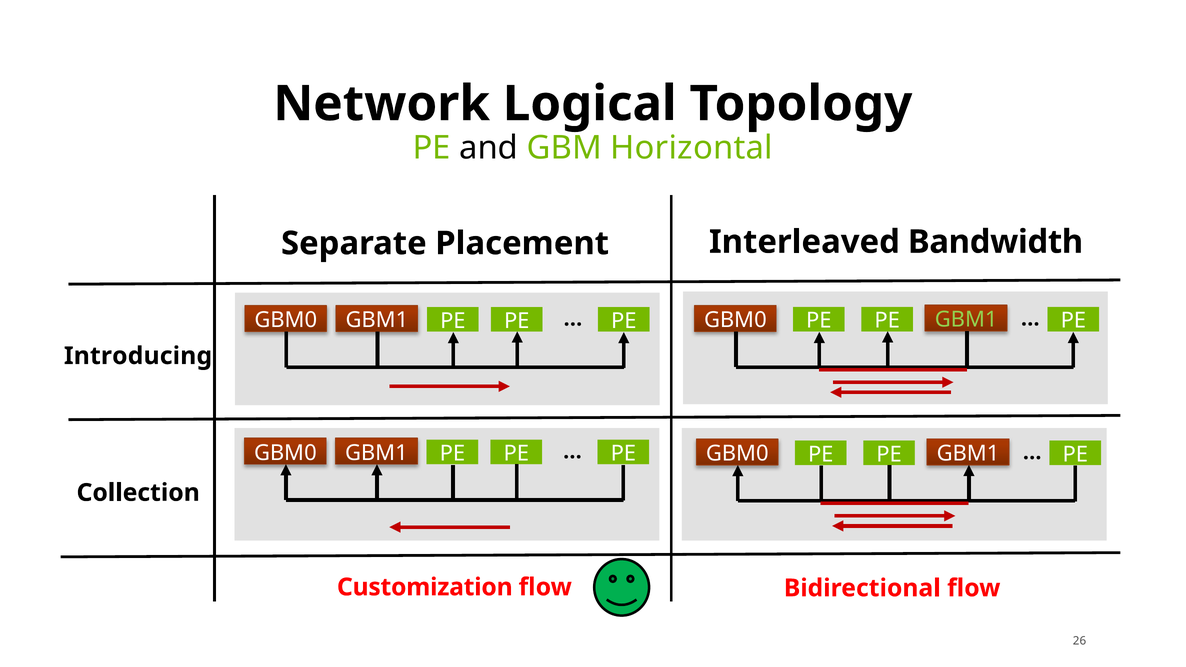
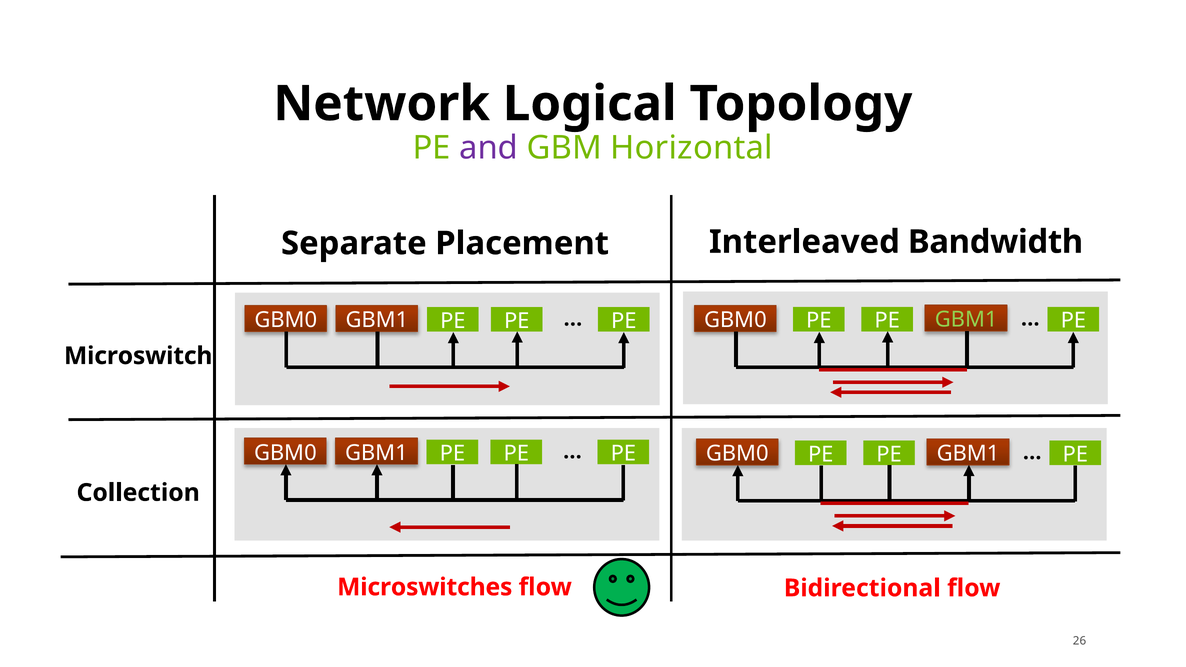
and colour: black -> purple (489, 148)
Introducing: Introducing -> Microswitch (138, 356)
Customization: Customization -> Microswitches (425, 587)
